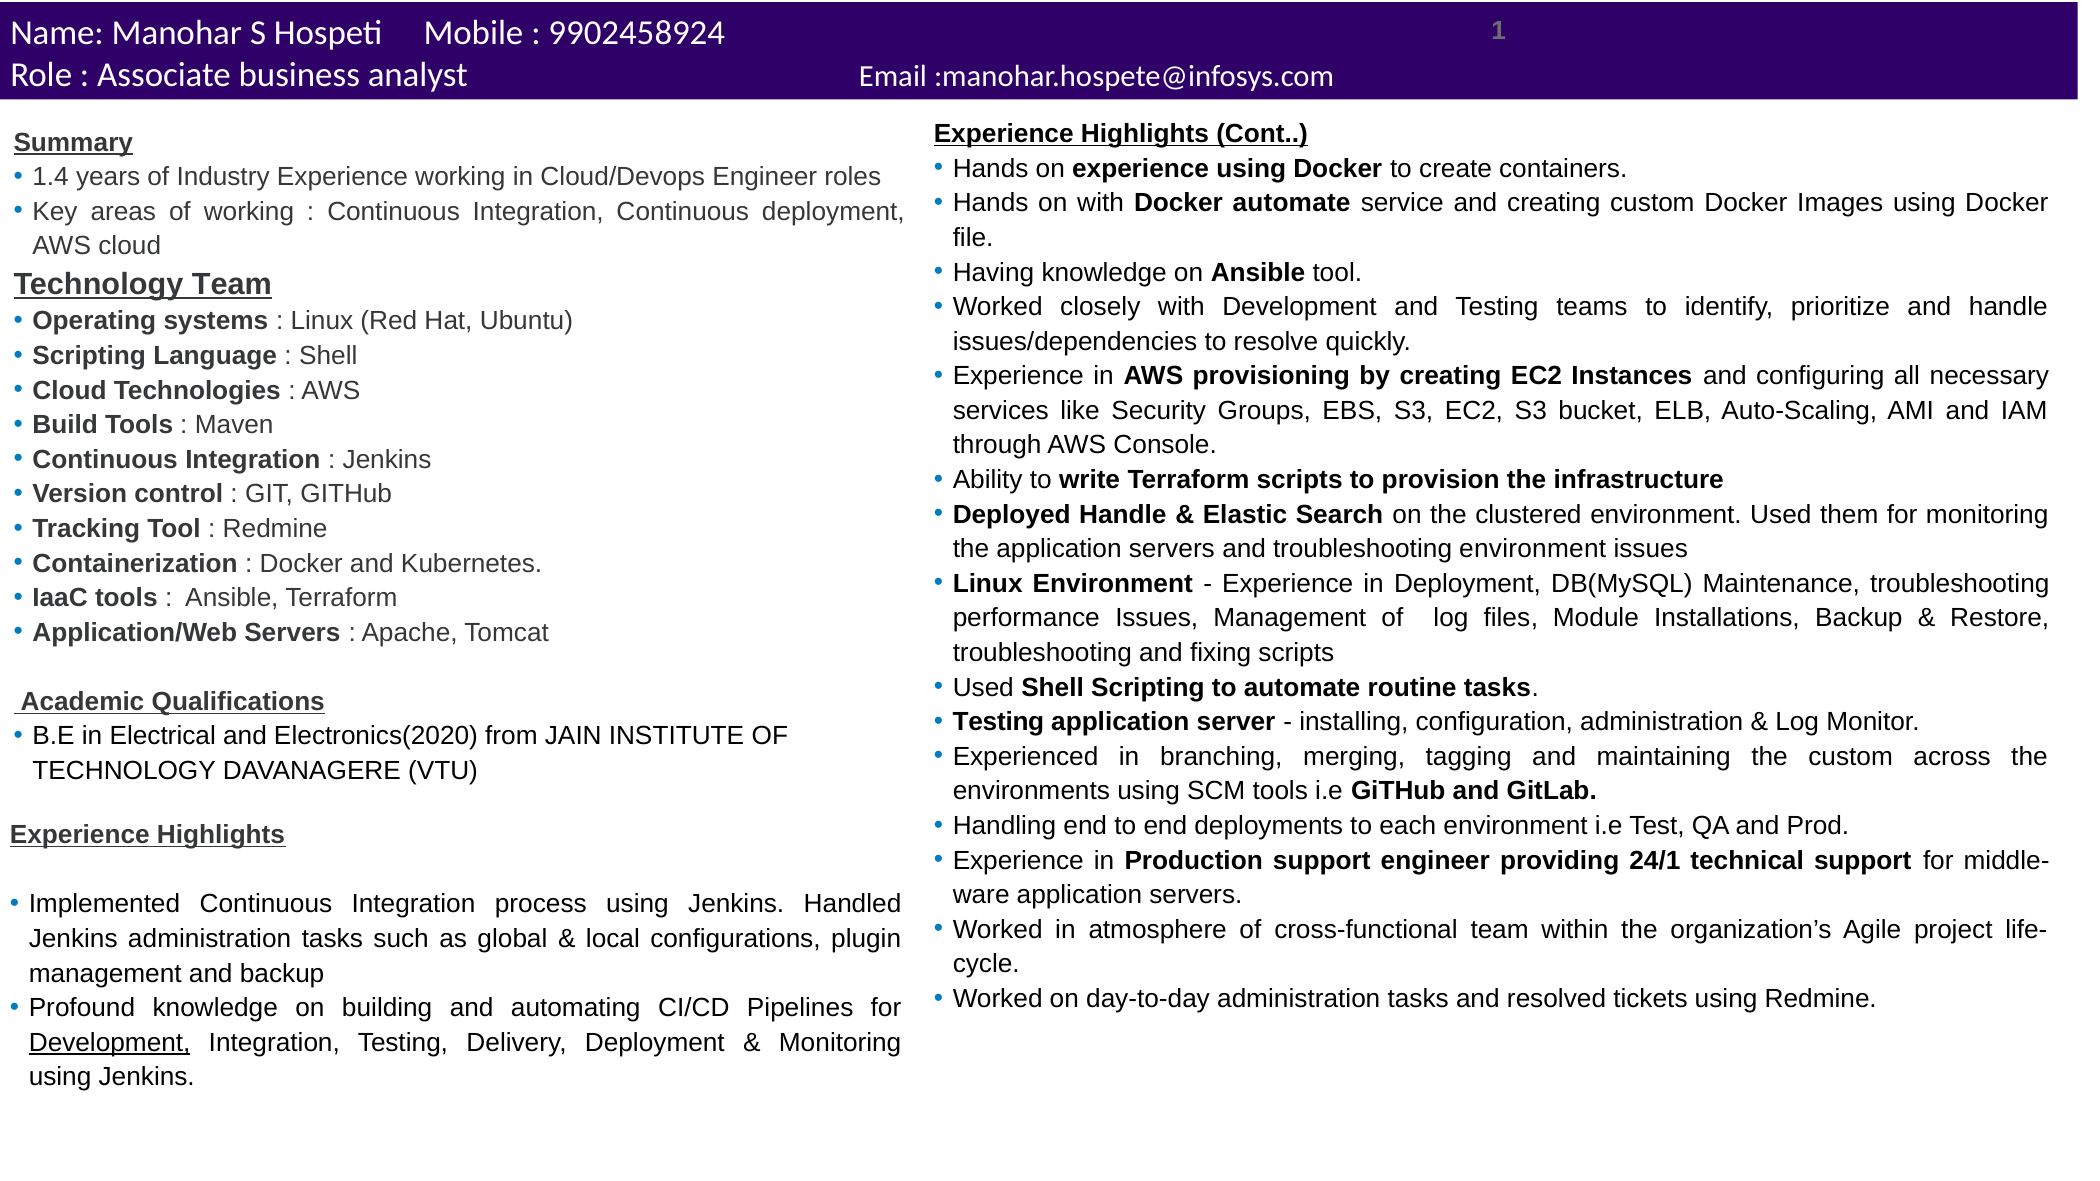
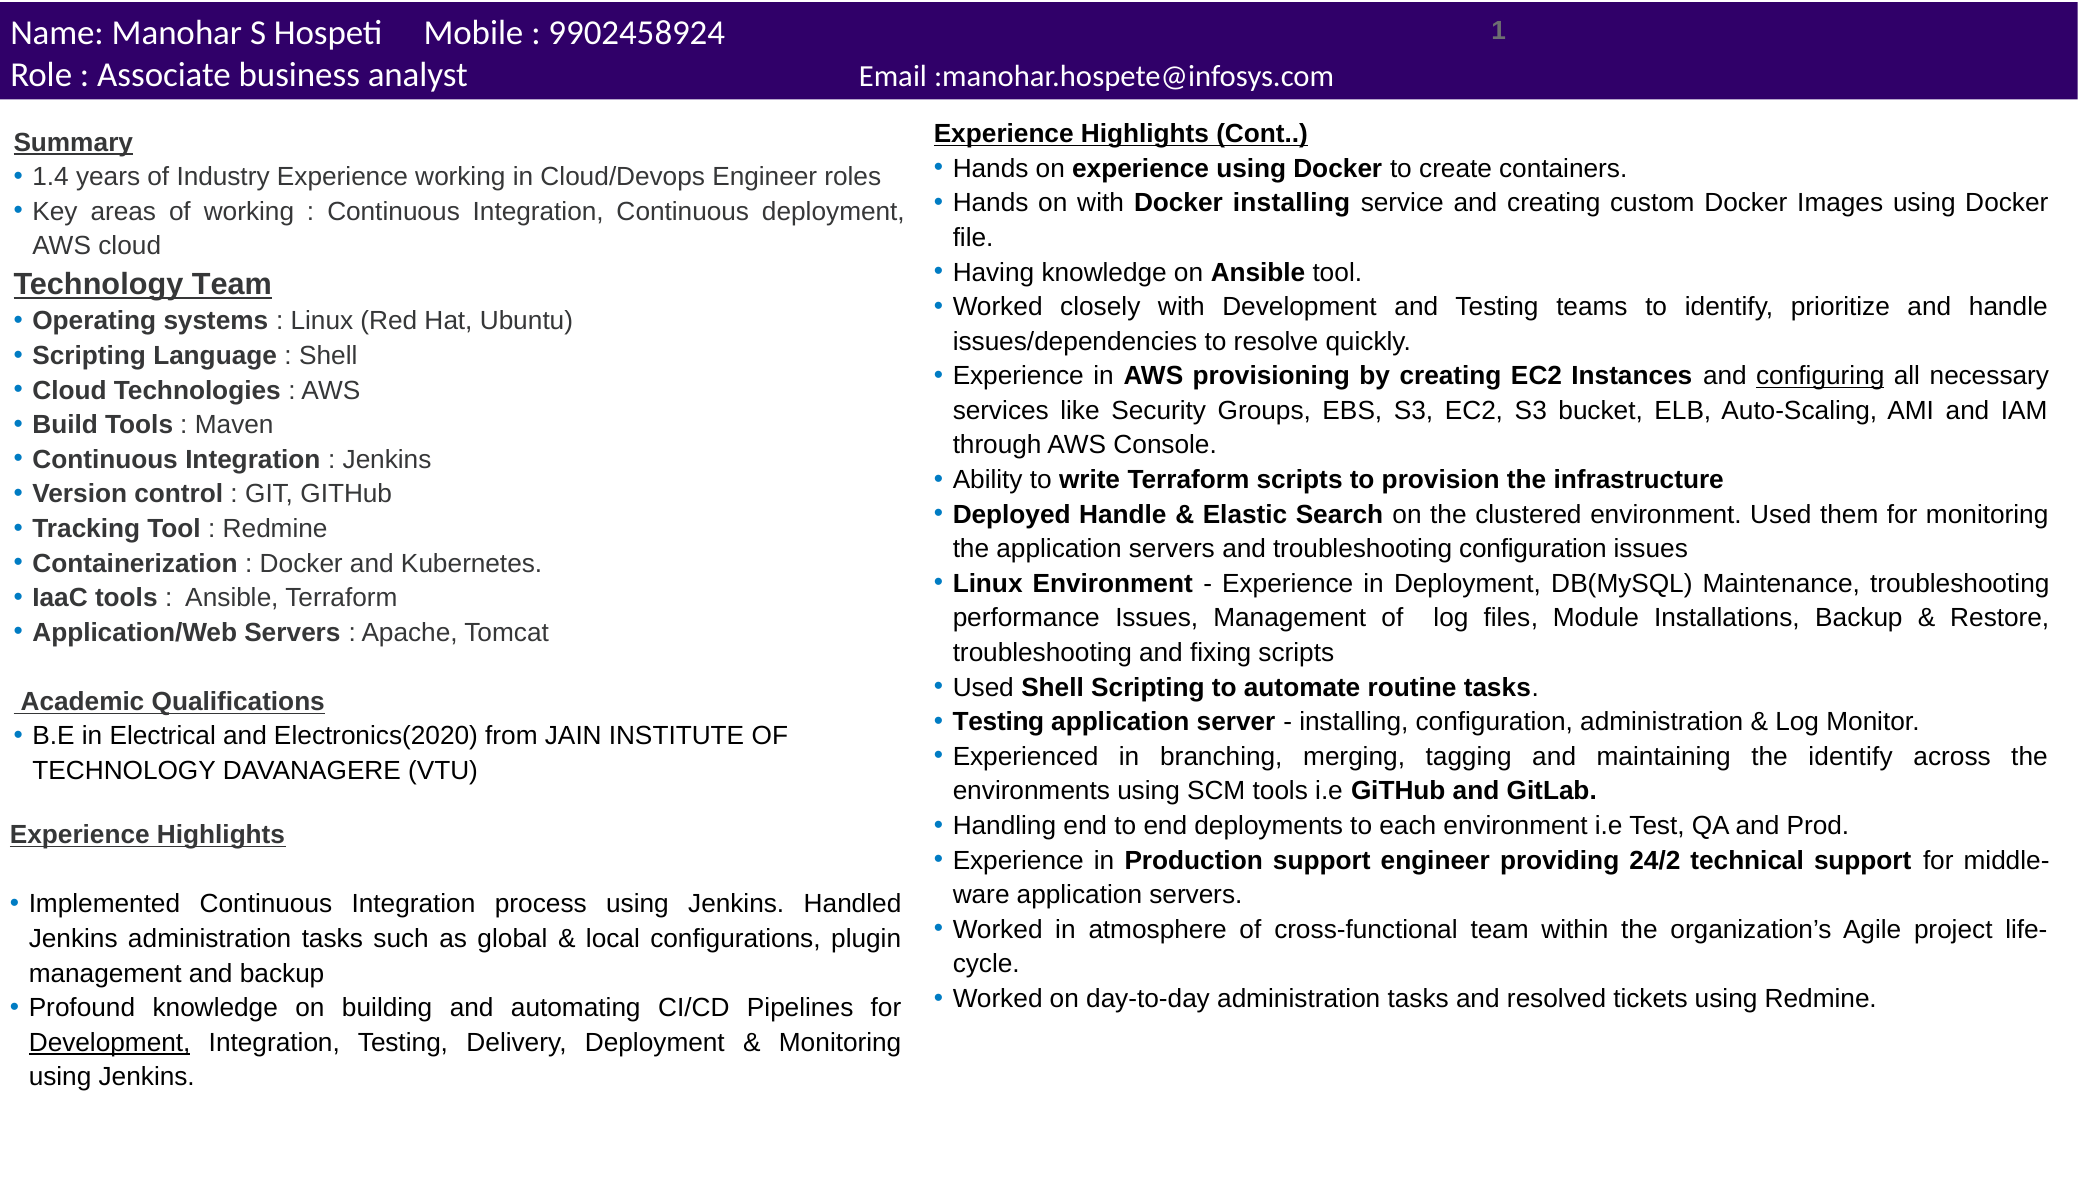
Docker automate: automate -> installing (1292, 203)
configuring underline: none -> present (1820, 376)
troubleshooting environment: environment -> configuration (1533, 549)
the custom: custom -> identify (1851, 757)
24/1: 24/1 -> 24/2 (1655, 861)
